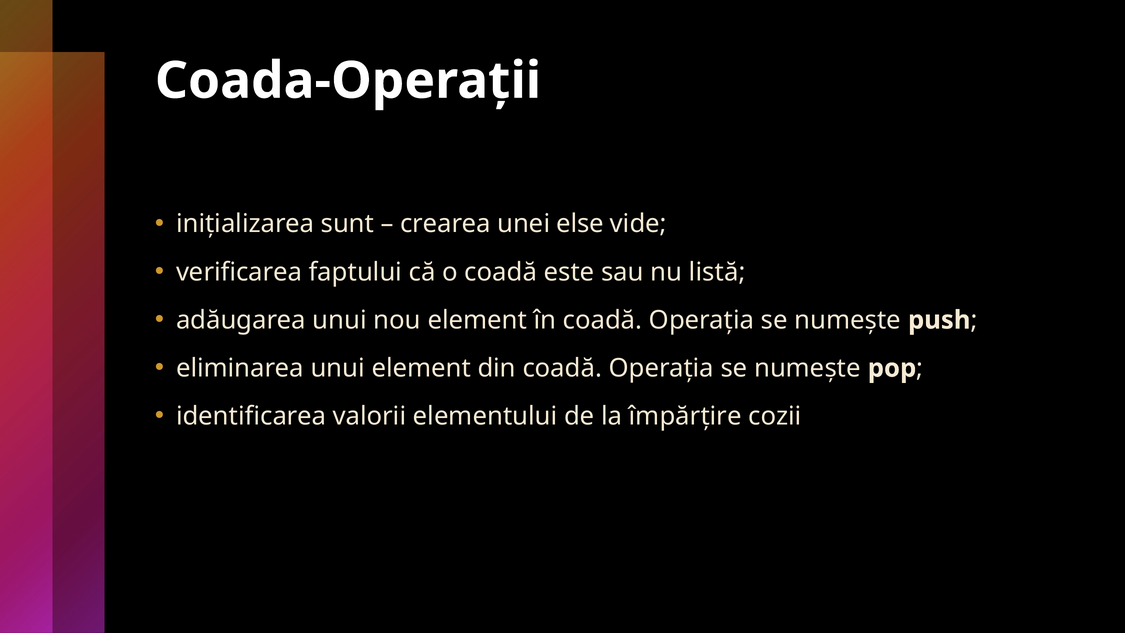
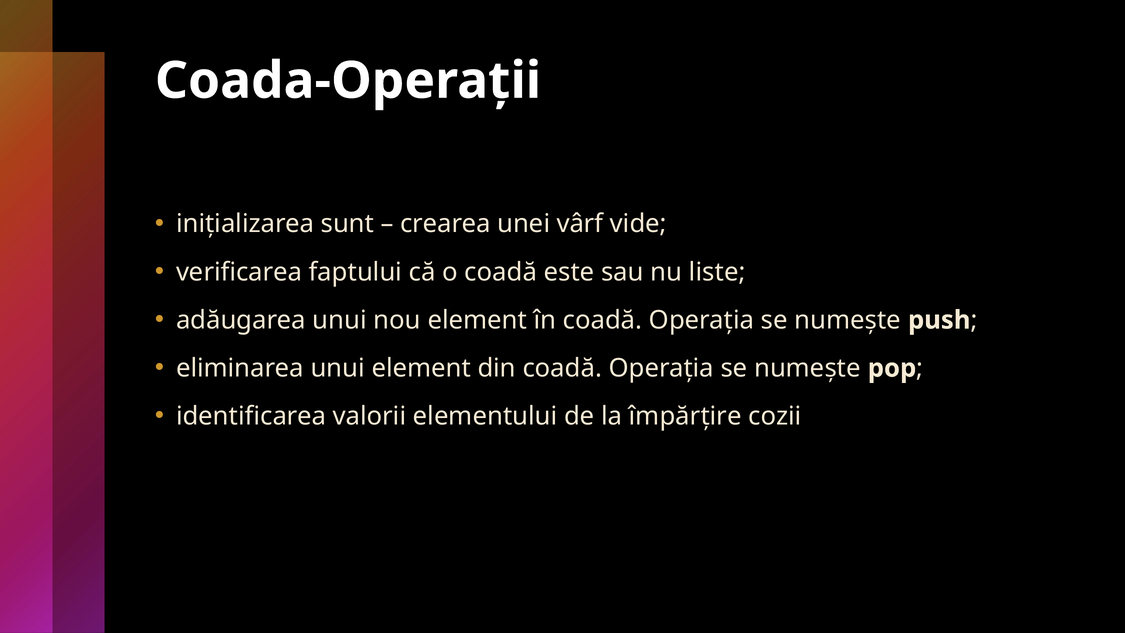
else: else -> vârf (580, 224)
listă: listă -> liste (717, 272)
